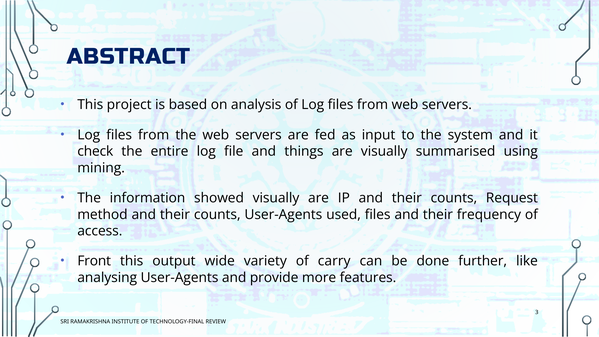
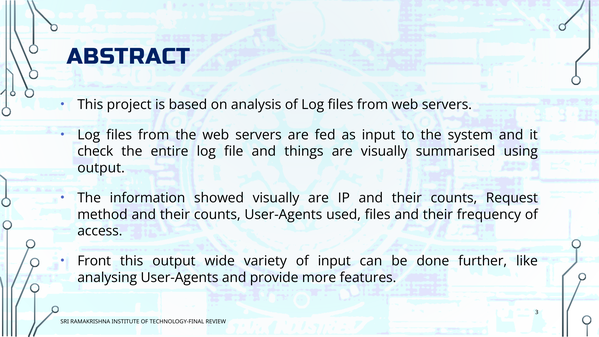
mining: mining -> output (101, 168)
of carry: carry -> input (334, 261)
